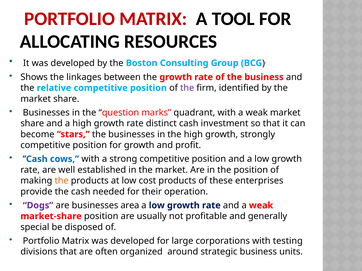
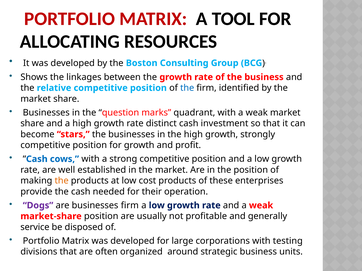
the colour: purple -> blue (187, 88)
businesses area: area -> firm (130, 206)
special: special -> service (35, 227)
